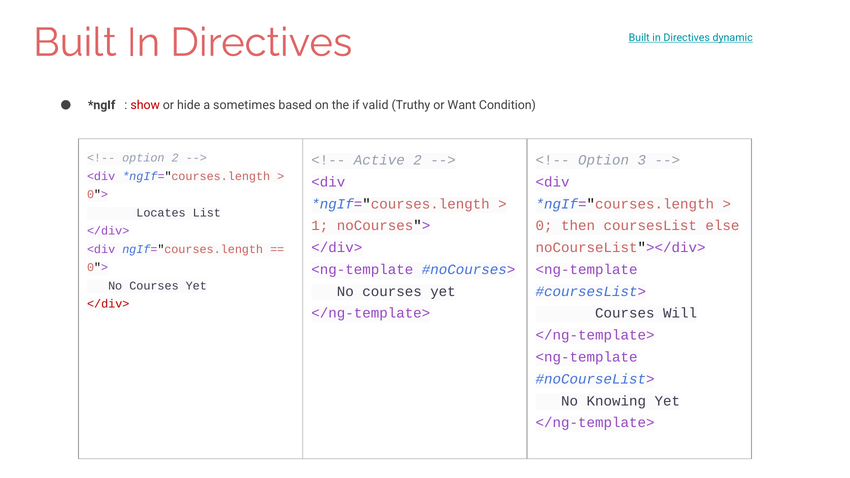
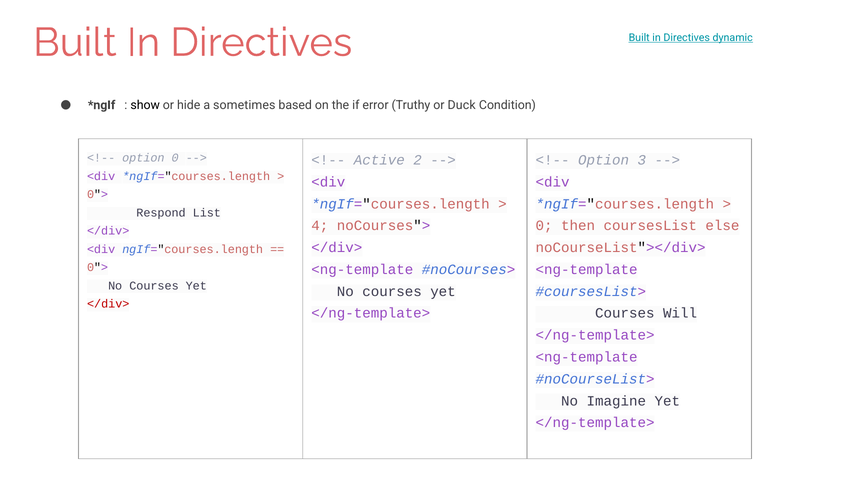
show colour: red -> black (145, 105)
valid: valid -> error (376, 105)
Want: Want -> Duck (462, 105)
option 2: 2 -> 0 (175, 158)
Locates: Locates -> Respond (161, 213)
1: 1 -> 4 (320, 226)
Knowing: Knowing -> Imagine (616, 401)
